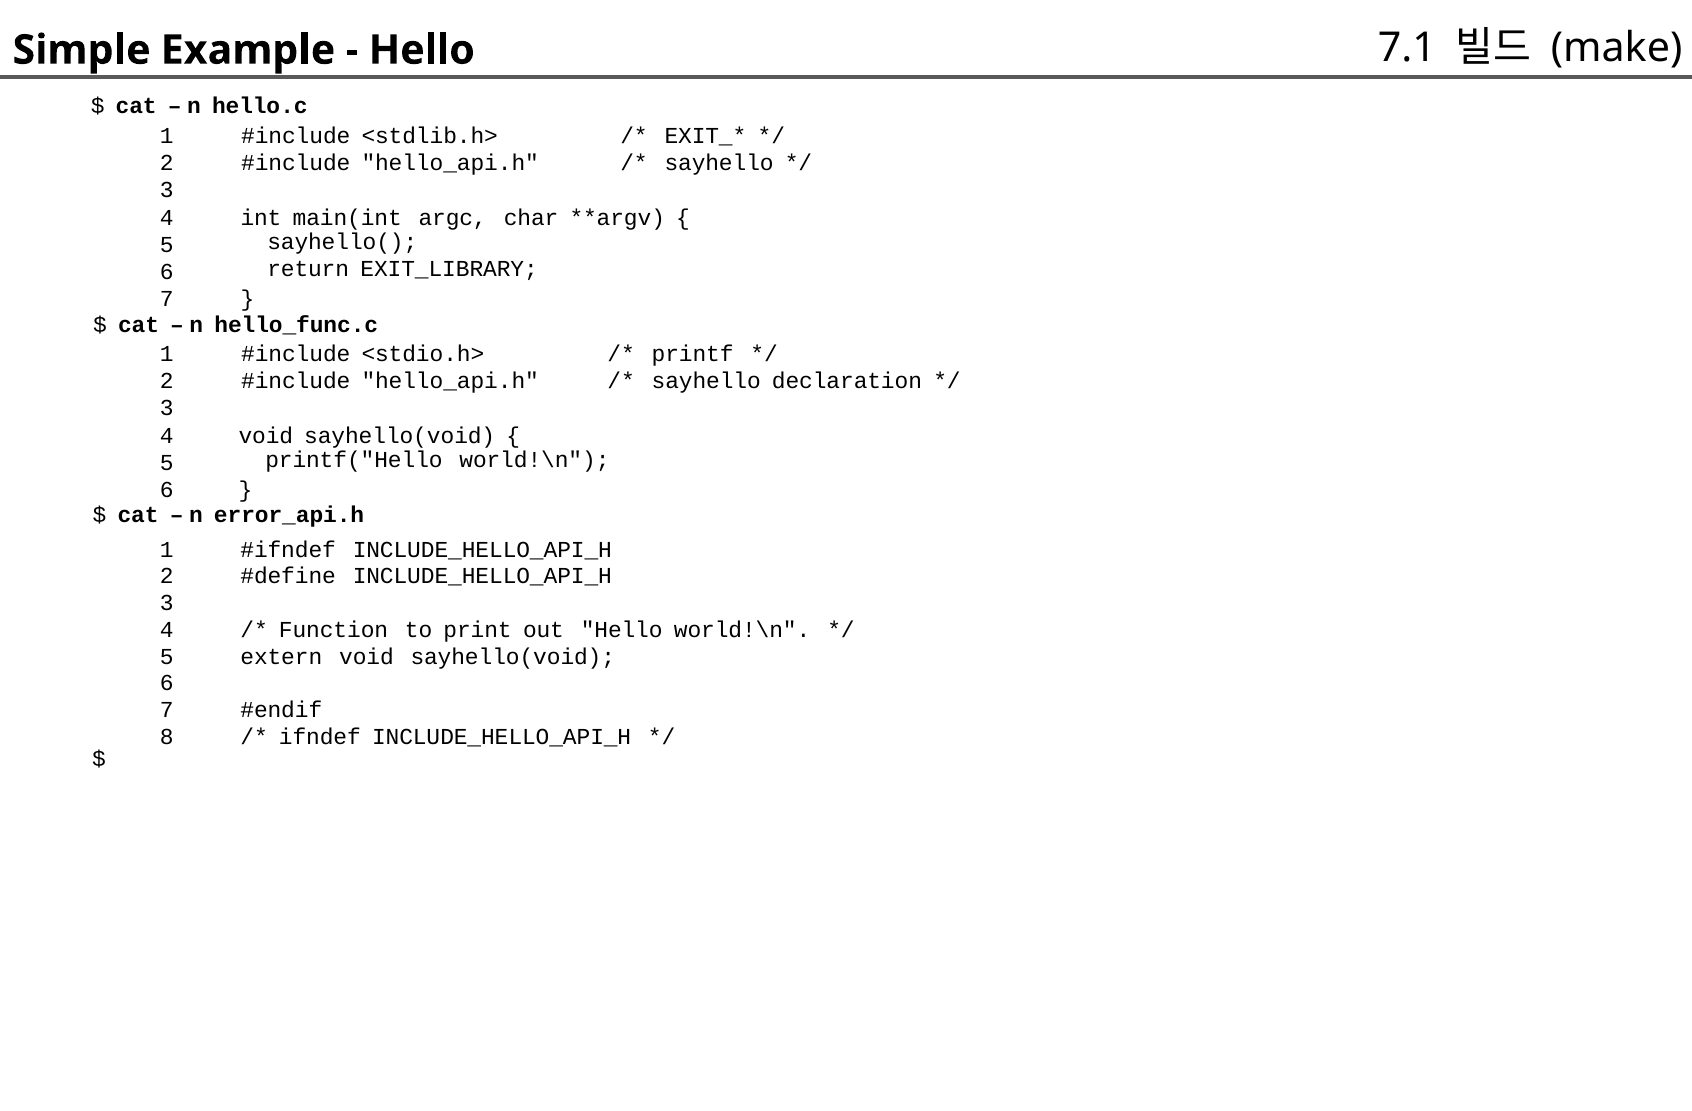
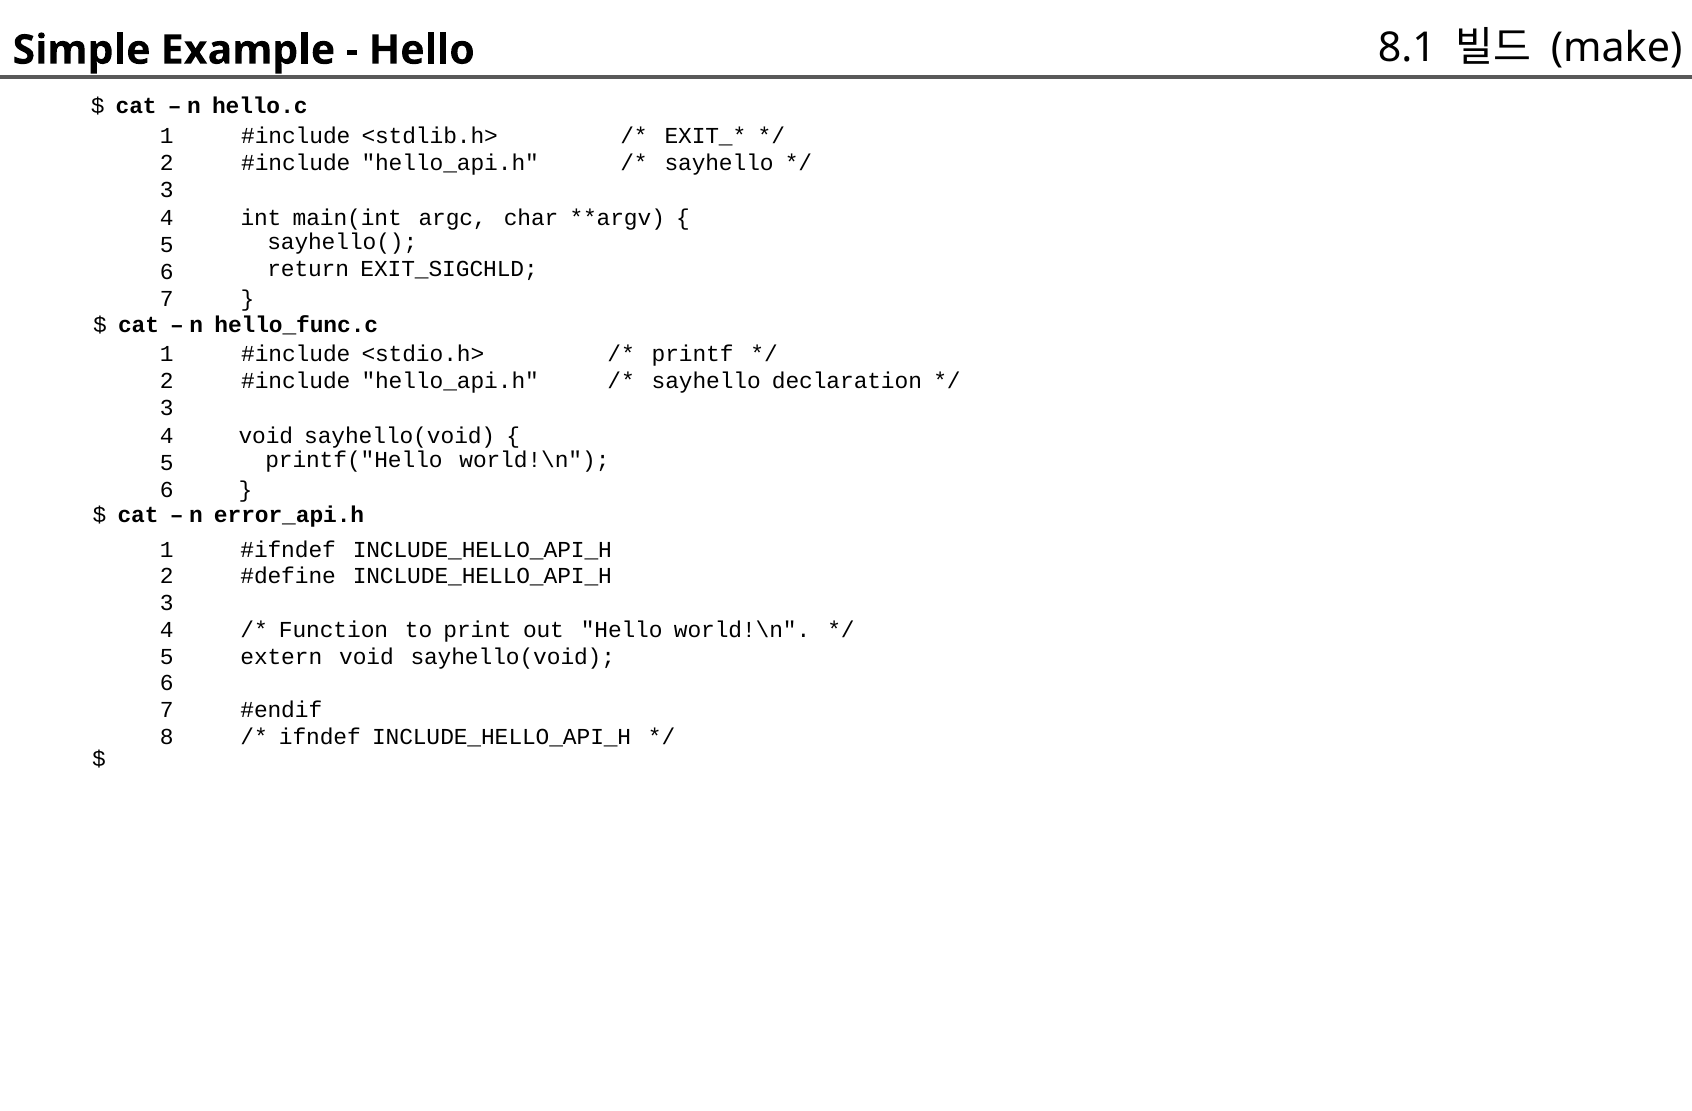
7.1: 7.1 -> 8.1 (1407, 48)
EXIT_LIBRARY: EXIT_LIBRARY -> EXIT_SIGCHLD (449, 269)
